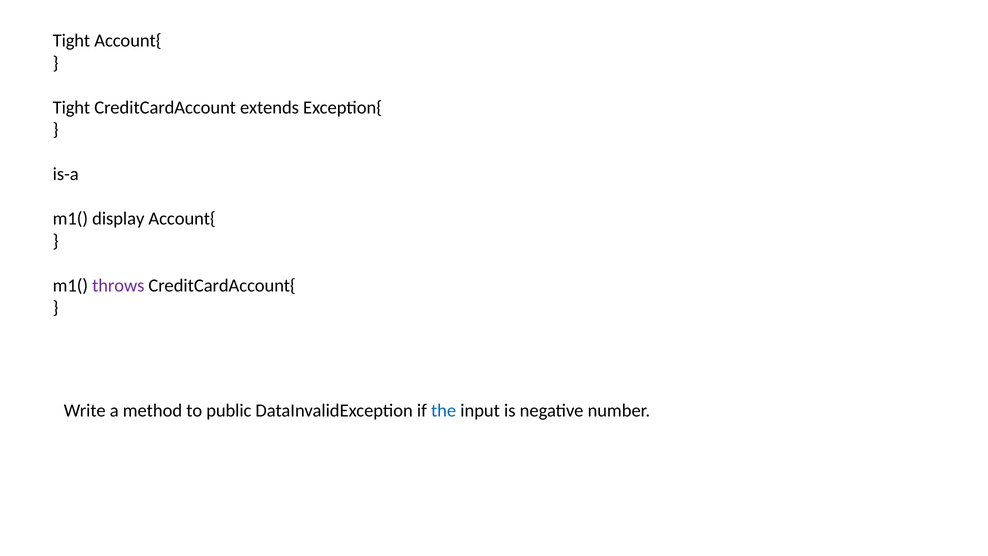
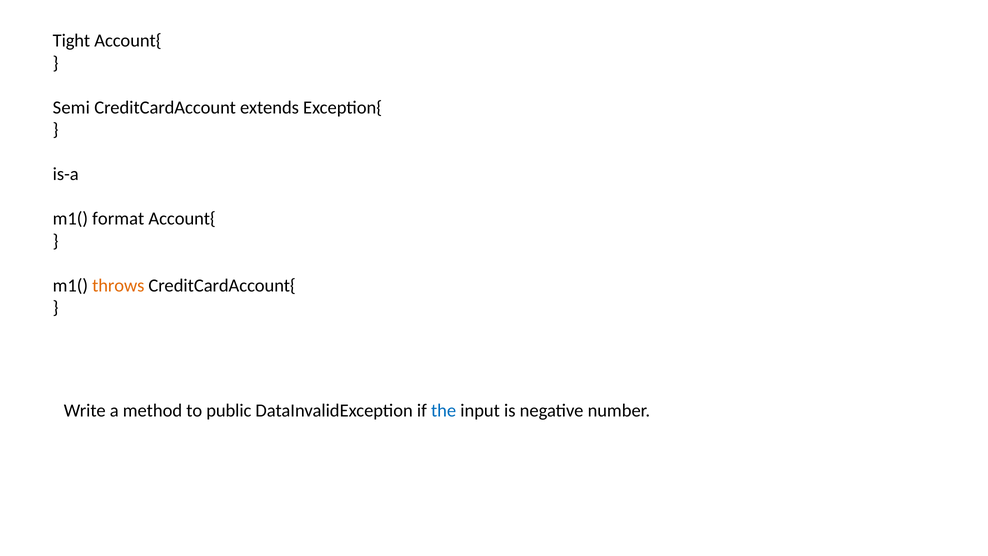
Tight: Tight -> Semi (71, 107)
display: display -> format (118, 219)
throws colour: purple -> orange (118, 285)
